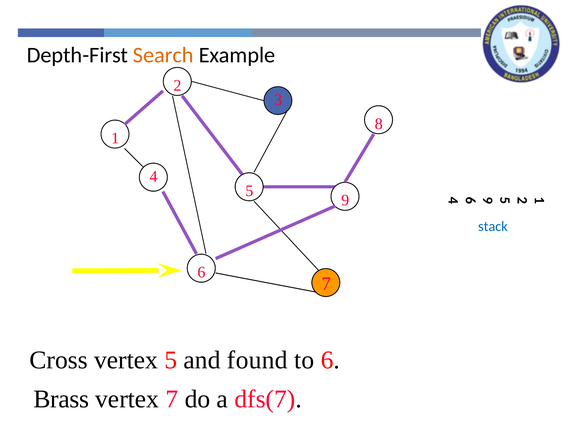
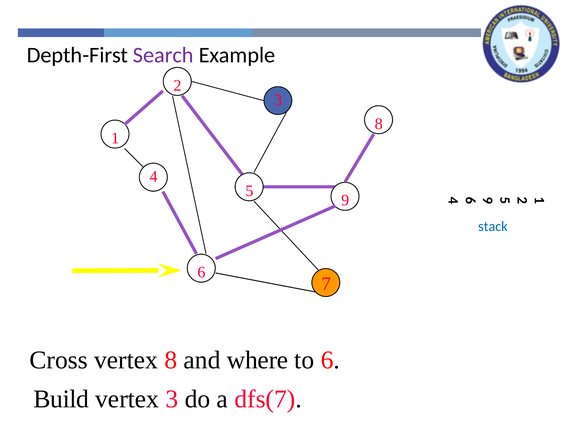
Search colour: orange -> purple (163, 55)
vertex 5: 5 -> 8 (171, 360)
found: found -> where (258, 360)
Brass: Brass -> Build (61, 399)
vertex 7: 7 -> 3 (172, 399)
